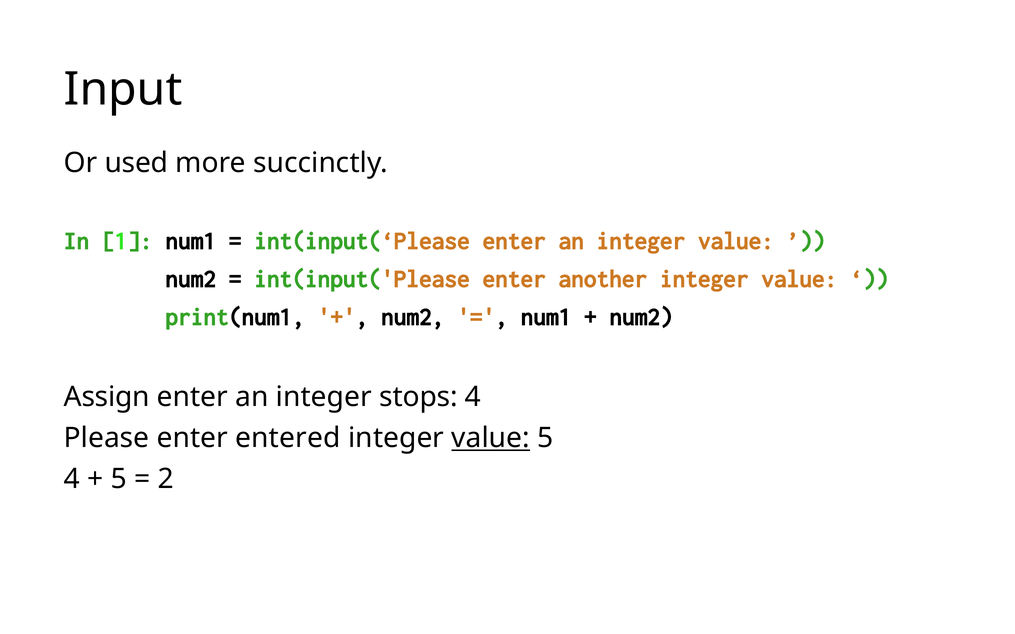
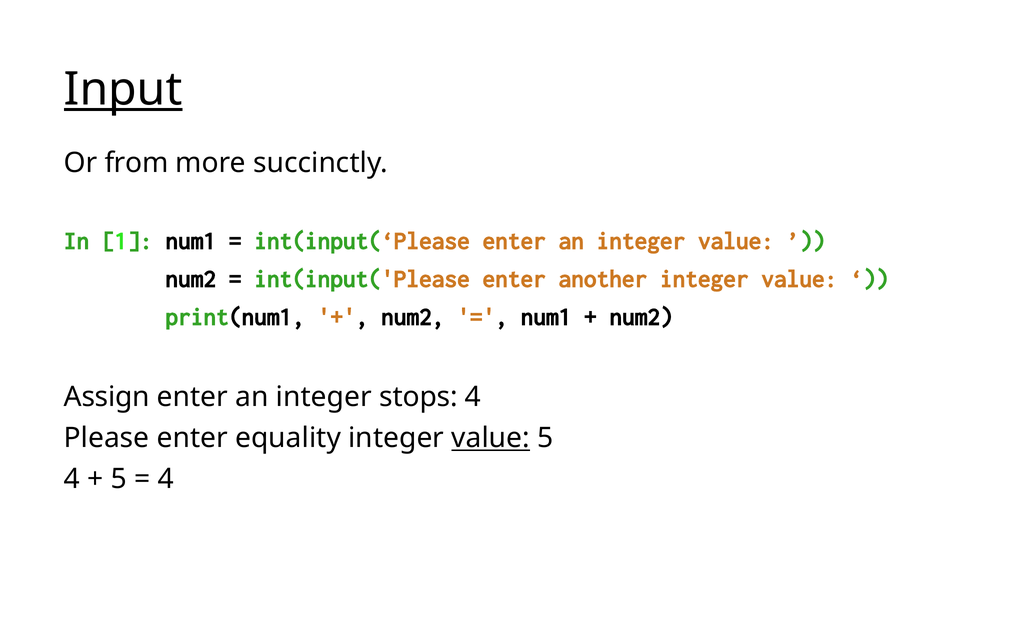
Input underline: none -> present (123, 90)
used: used -> from (136, 163)
entered: entered -> equality (288, 438)
2: 2 -> 4 (166, 479)
